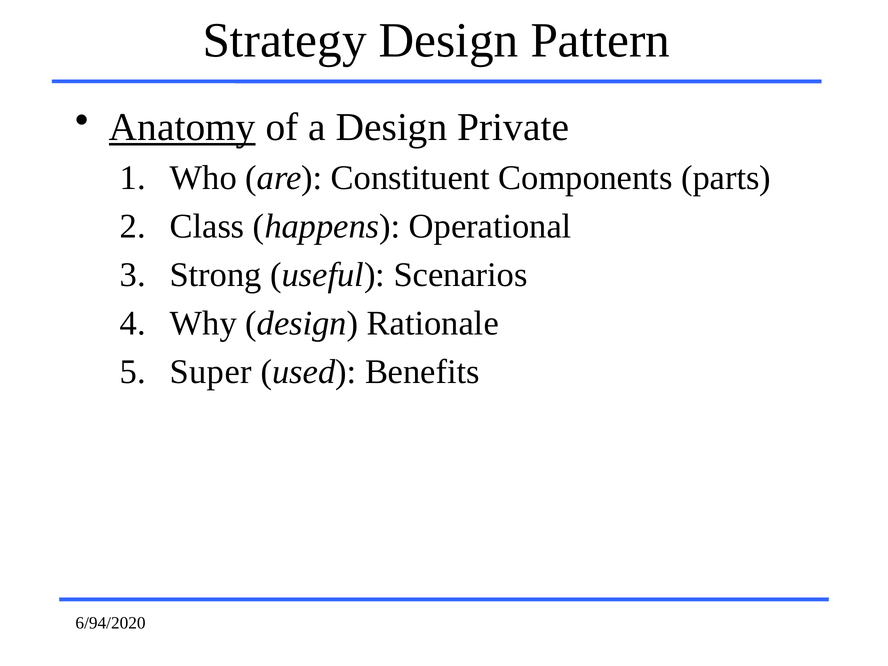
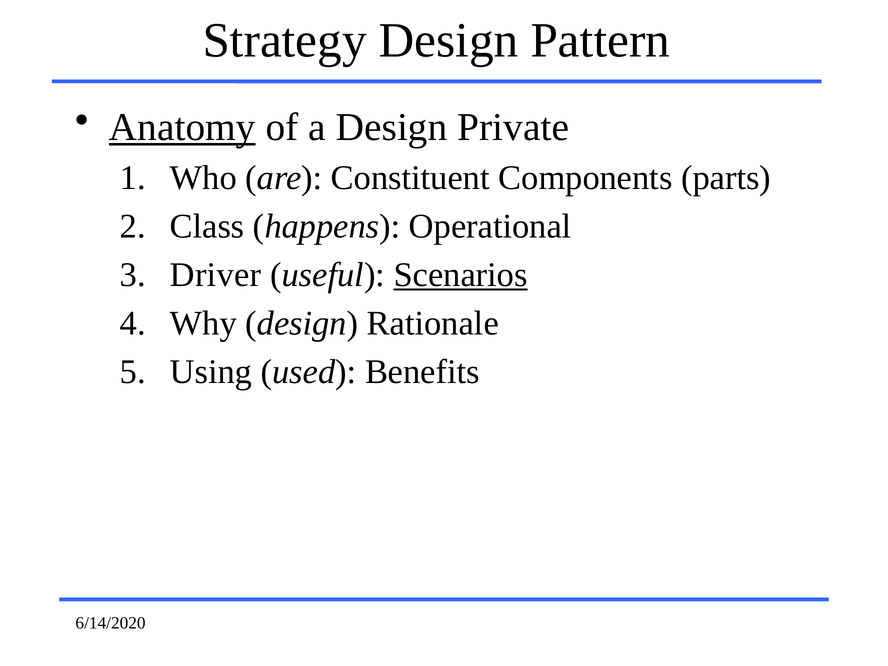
Strong: Strong -> Driver (216, 275)
Scenarios underline: none -> present (461, 275)
Super: Super -> Using (211, 372)
6/94/2020: 6/94/2020 -> 6/14/2020 (111, 623)
